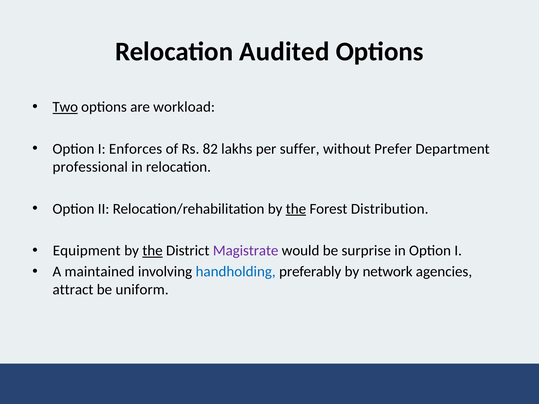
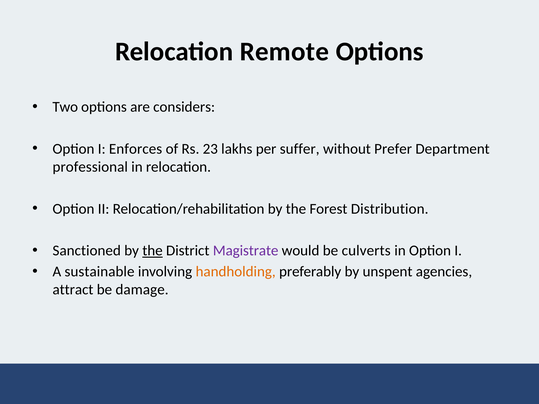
Audited: Audited -> Remote (284, 52)
Two underline: present -> none (65, 107)
workload: workload -> considers (184, 107)
82: 82 -> 23 (210, 149)
the underline: present -> none (296, 209)
Equipment: Equipment -> Sanctioned (87, 251)
surprise: surprise -> culverts (366, 251)
maintained: maintained -> sustainable (100, 272)
handholding colour: blue -> orange (236, 272)
network: network -> unspent (388, 272)
uniform: uniform -> damage (142, 290)
